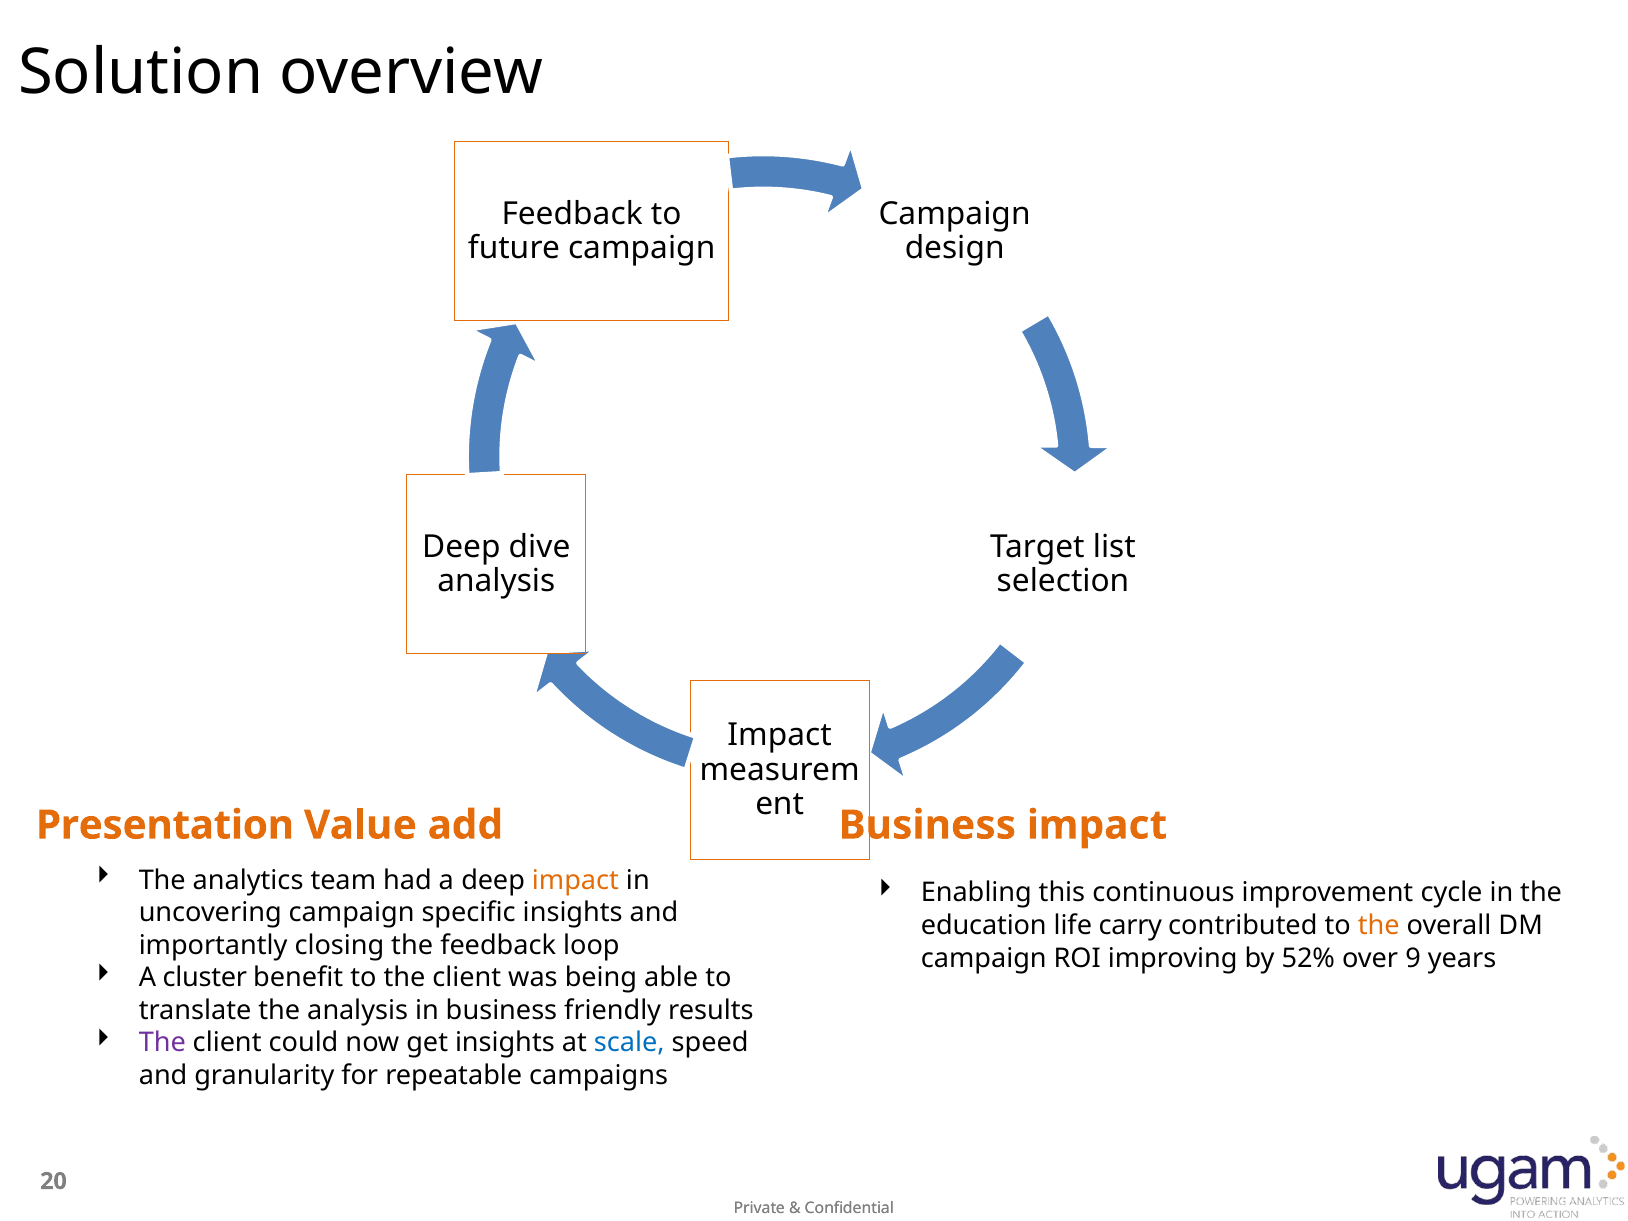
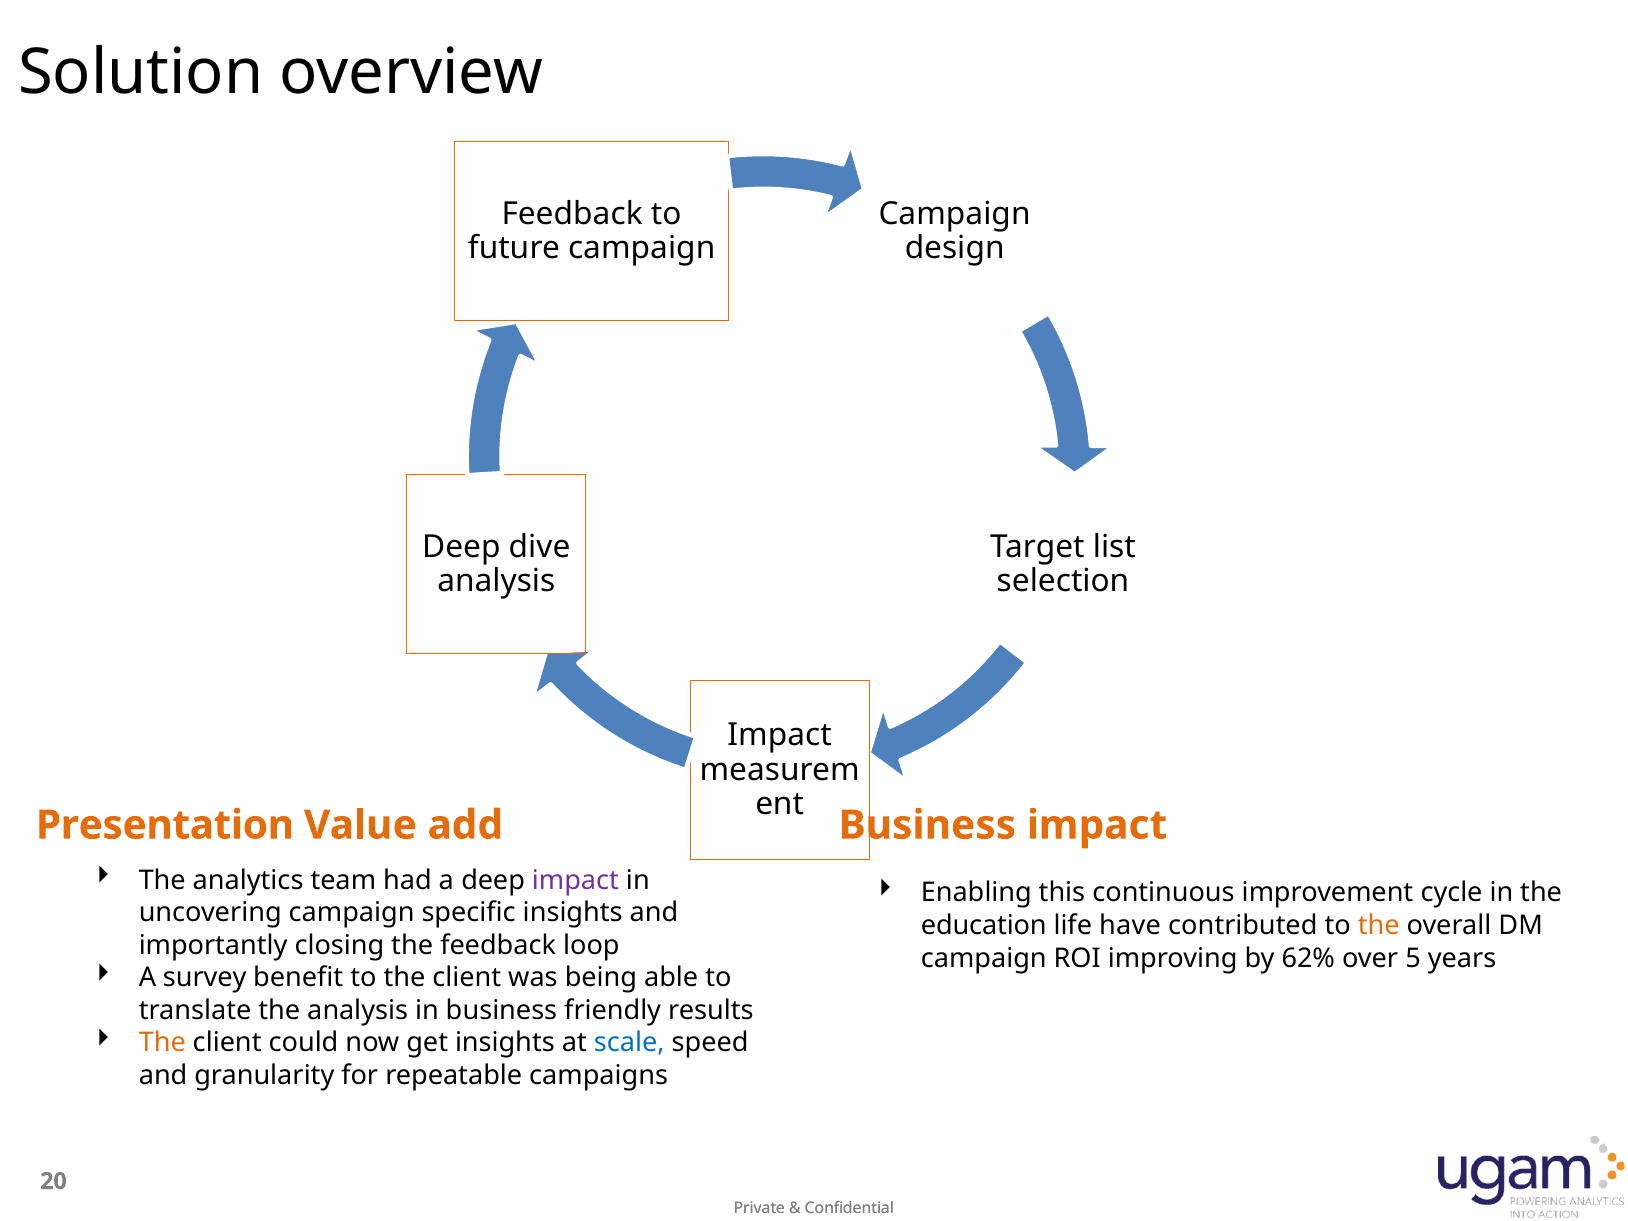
impact colour: orange -> purple (575, 880)
carry: carry -> have (1130, 926)
52%: 52% -> 62% (1308, 958)
9: 9 -> 5 (1413, 958)
cluster: cluster -> survey (205, 978)
The colour: purple -> orange (162, 1043)
